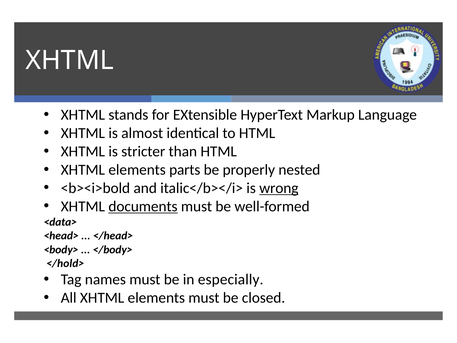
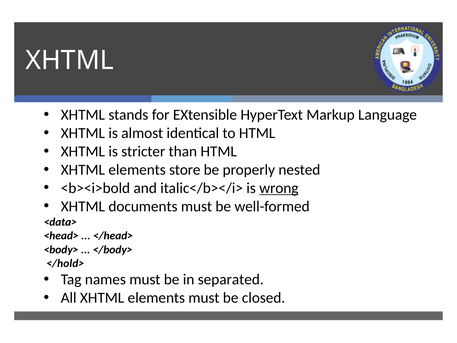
parts: parts -> store (185, 170)
documents underline: present -> none (143, 206)
especially: especially -> separated (231, 279)
